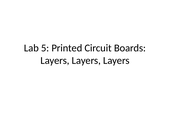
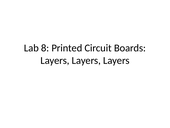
5: 5 -> 8 (45, 48)
